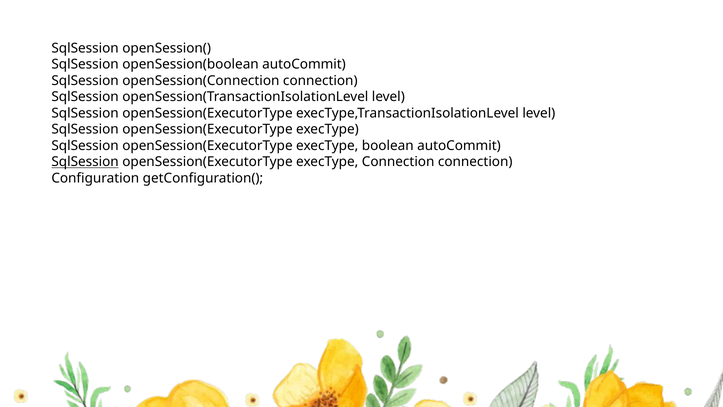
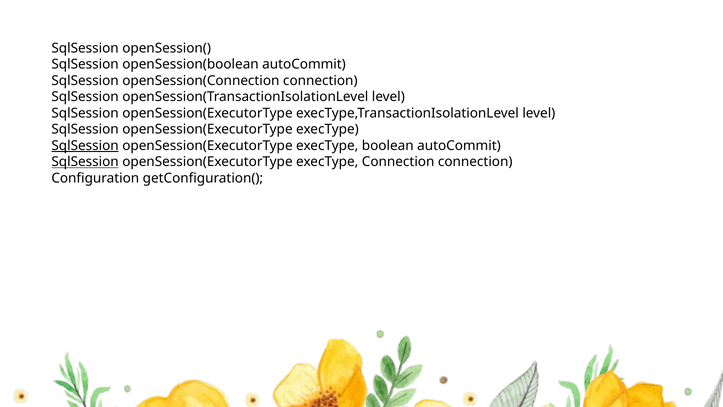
SqlSession underline: none -> present (85, 146)
